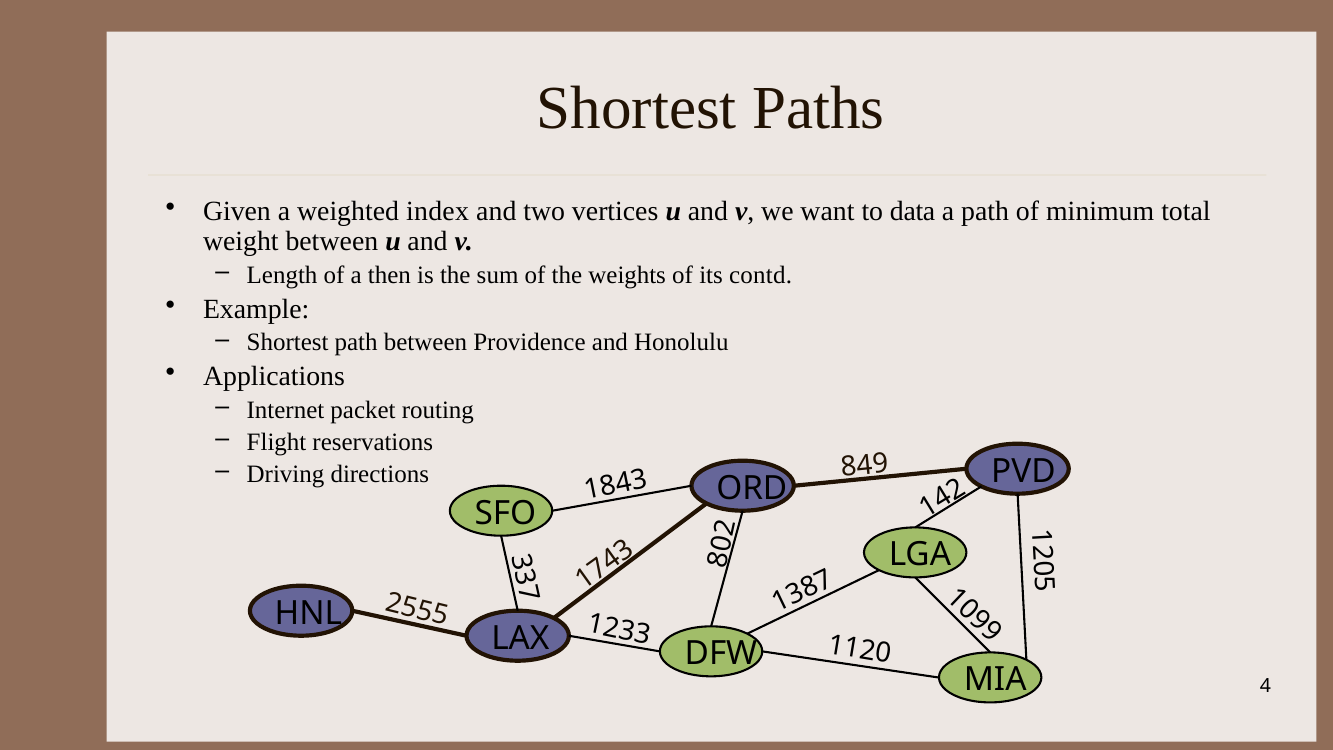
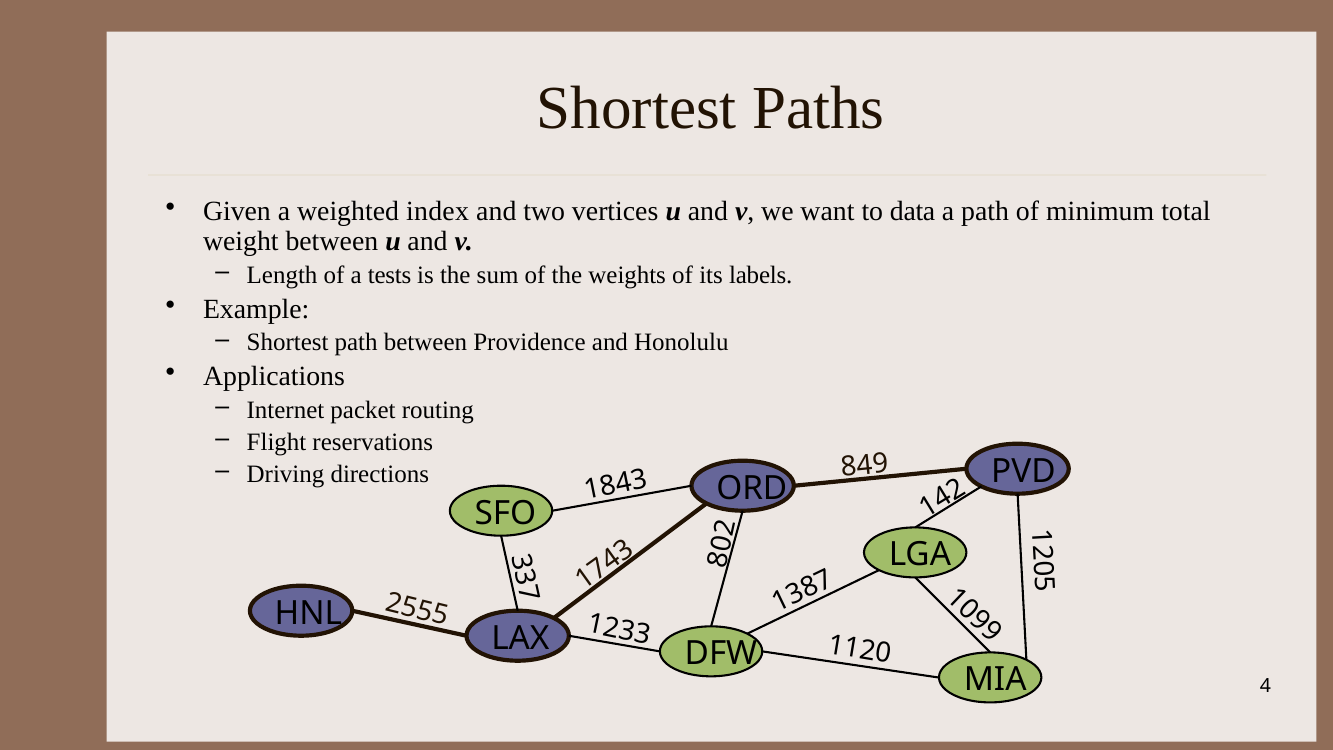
then: then -> tests (390, 275)
contd: contd -> labels (761, 275)
